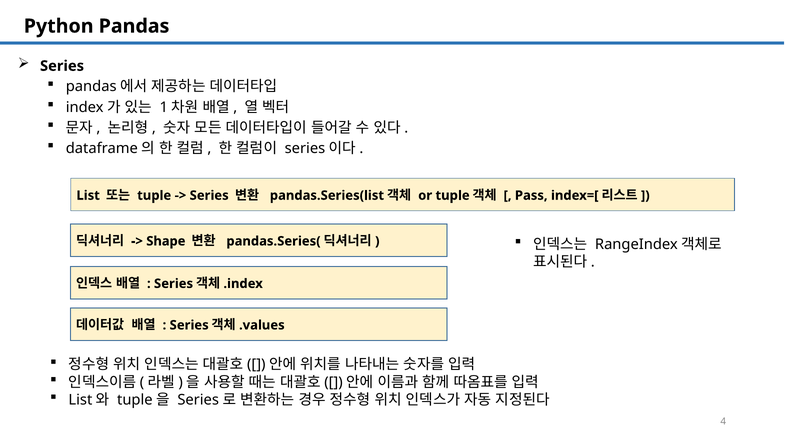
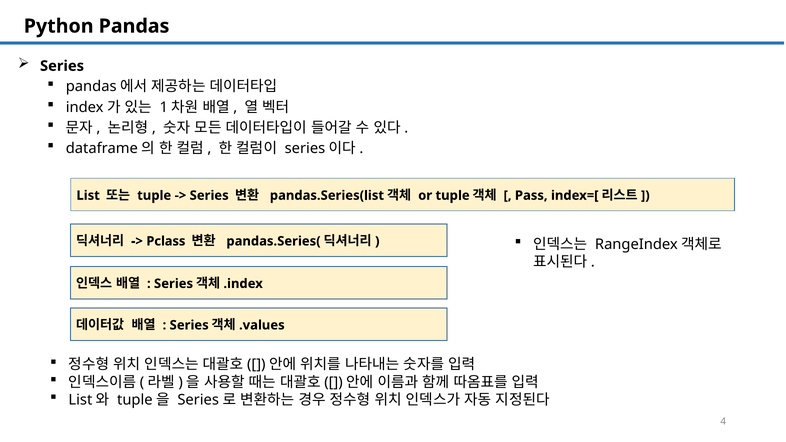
Shape: Shape -> Pclass (166, 241)
